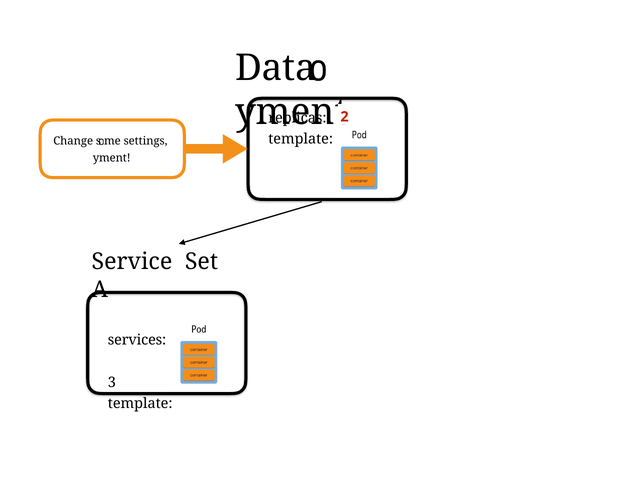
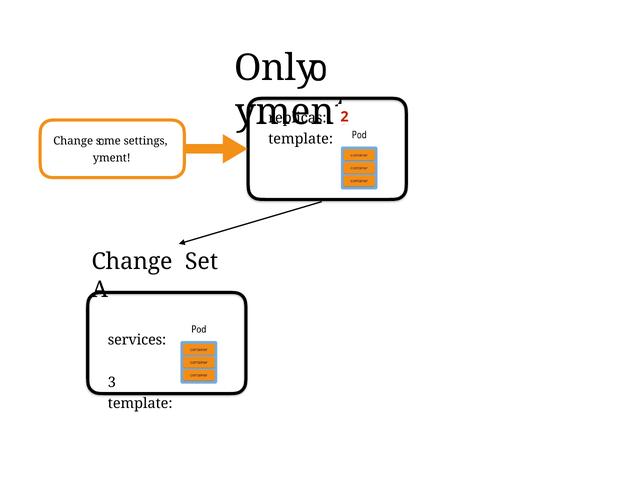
Data: Data -> Only (276, 68)
Service: Service -> Change (132, 262)
